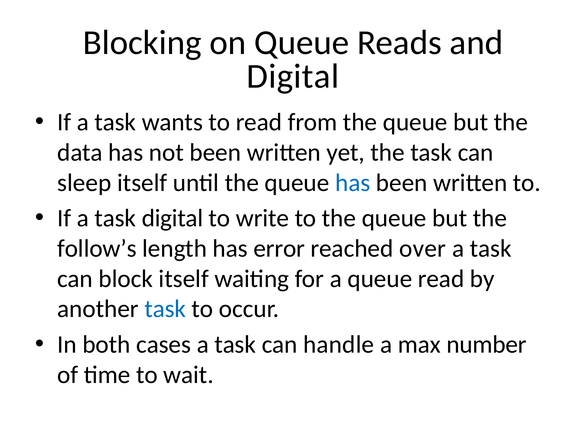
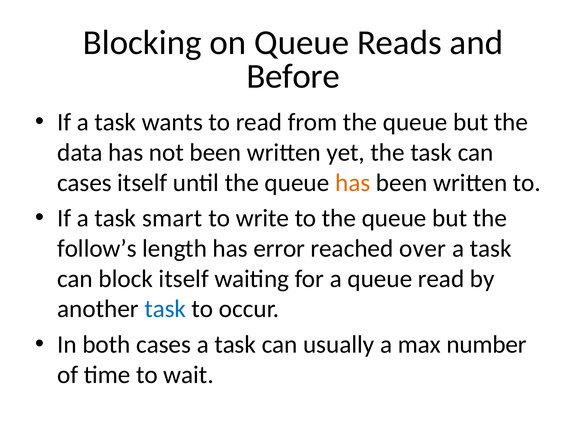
Digital: Digital -> Before (293, 76)
sleep: sleep -> cases (84, 183)
has colour: blue -> orange (353, 183)
task digital: digital -> smart (172, 218)
handle: handle -> usually (339, 345)
